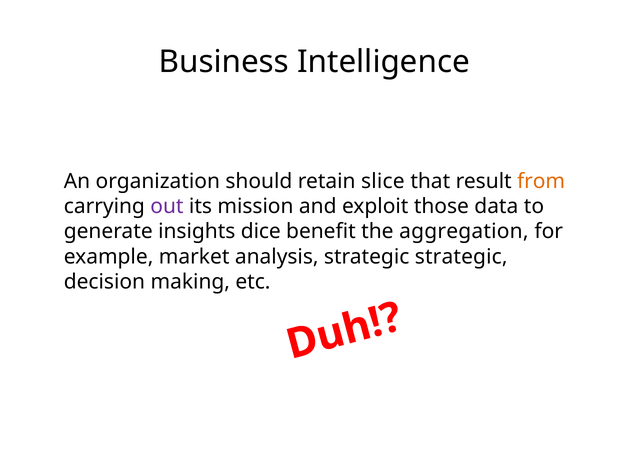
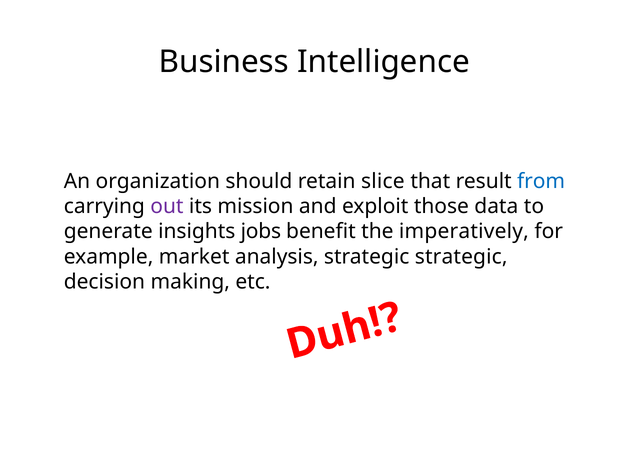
from colour: orange -> blue (541, 181)
dice: dice -> jobs (261, 231)
aggregation: aggregation -> imperatively (464, 231)
